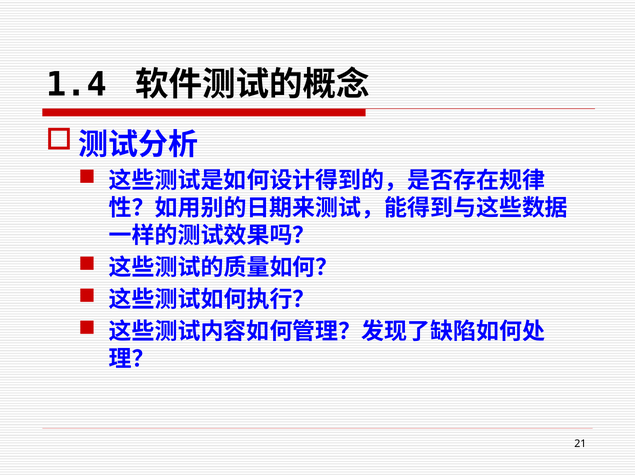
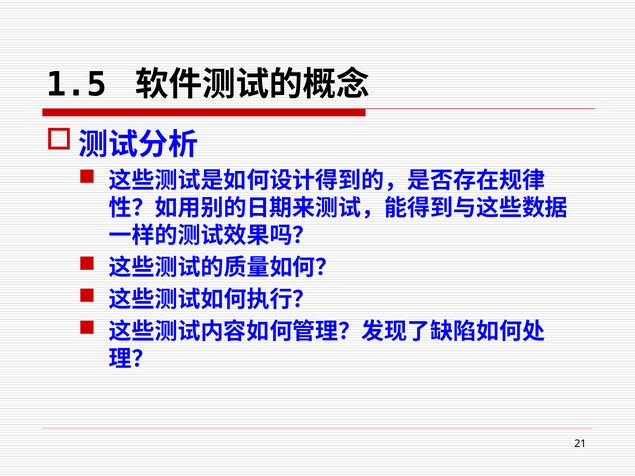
1.4: 1.4 -> 1.5 (77, 85)
